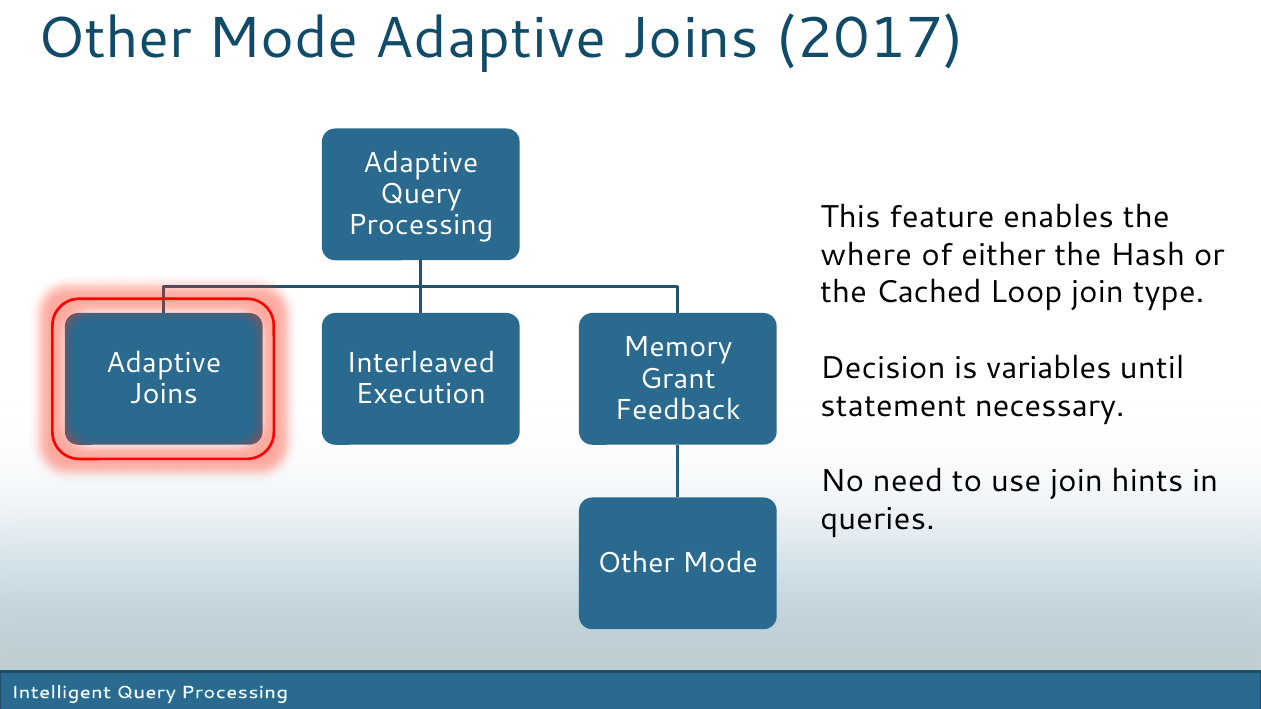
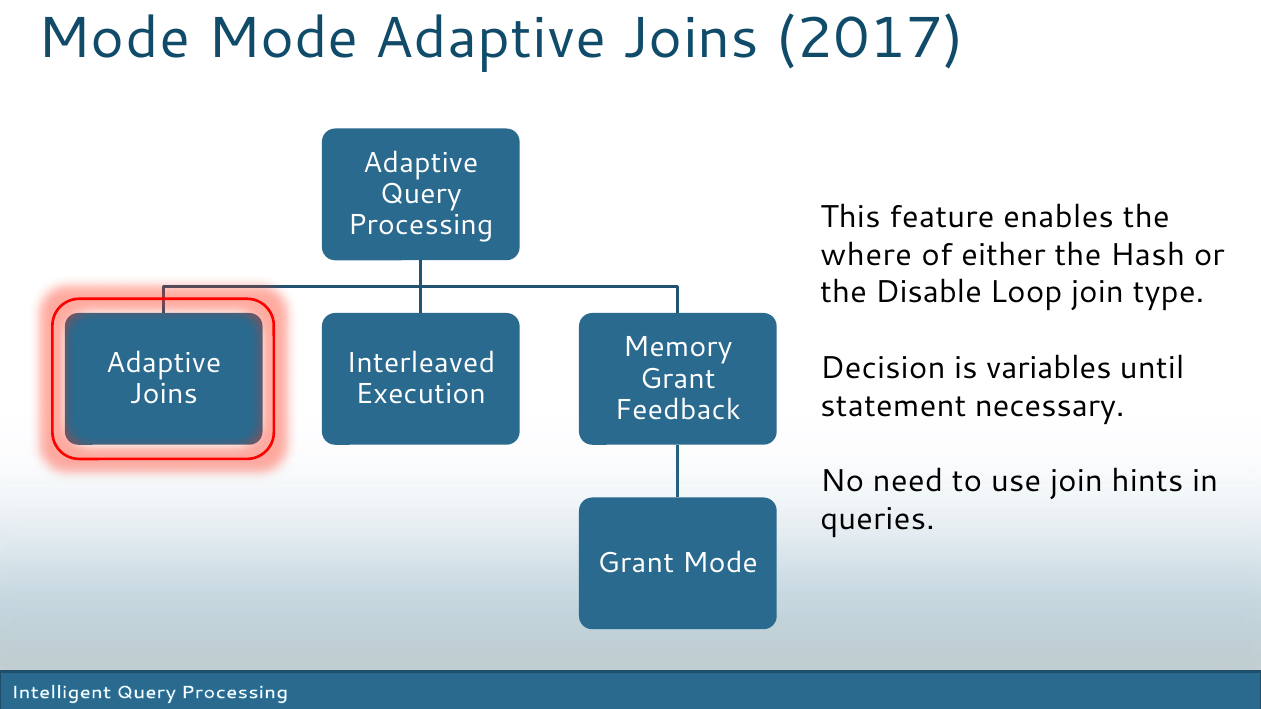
Other: Other -> Mode (114, 38)
Cached: Cached -> Disable (929, 293)
Other: Other -> Grant (636, 563)
